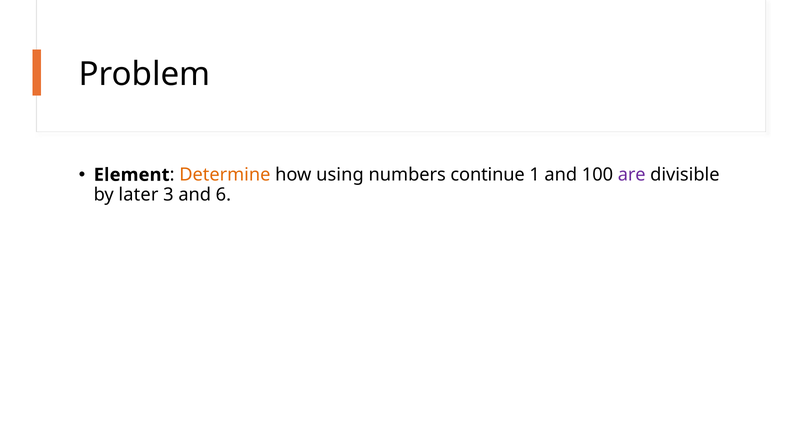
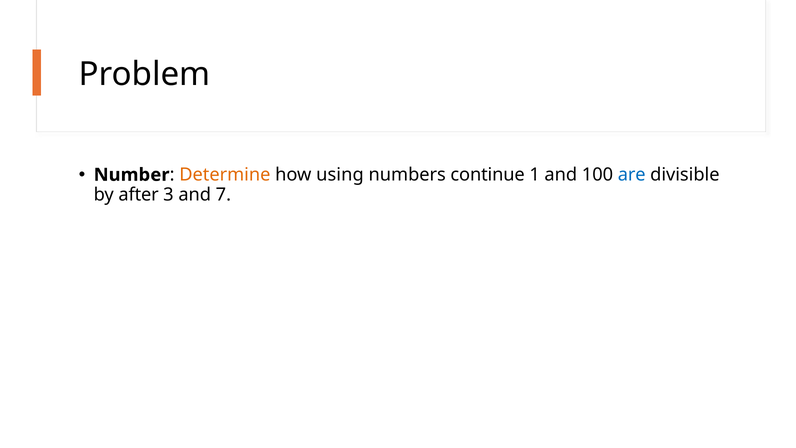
Element: Element -> Number (132, 175)
are colour: purple -> blue (632, 175)
later: later -> after (139, 194)
6: 6 -> 7 (223, 194)
